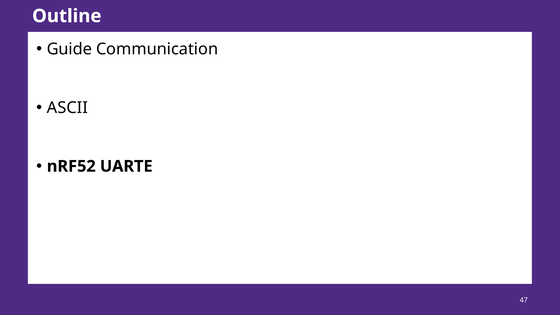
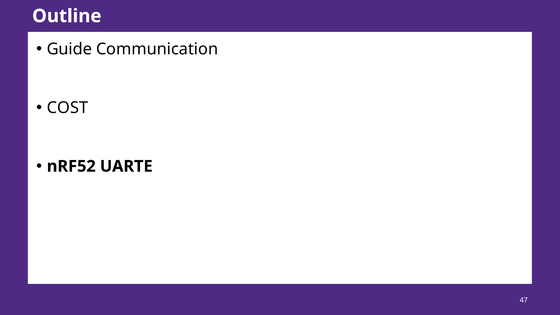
ASCII: ASCII -> COST (67, 108)
